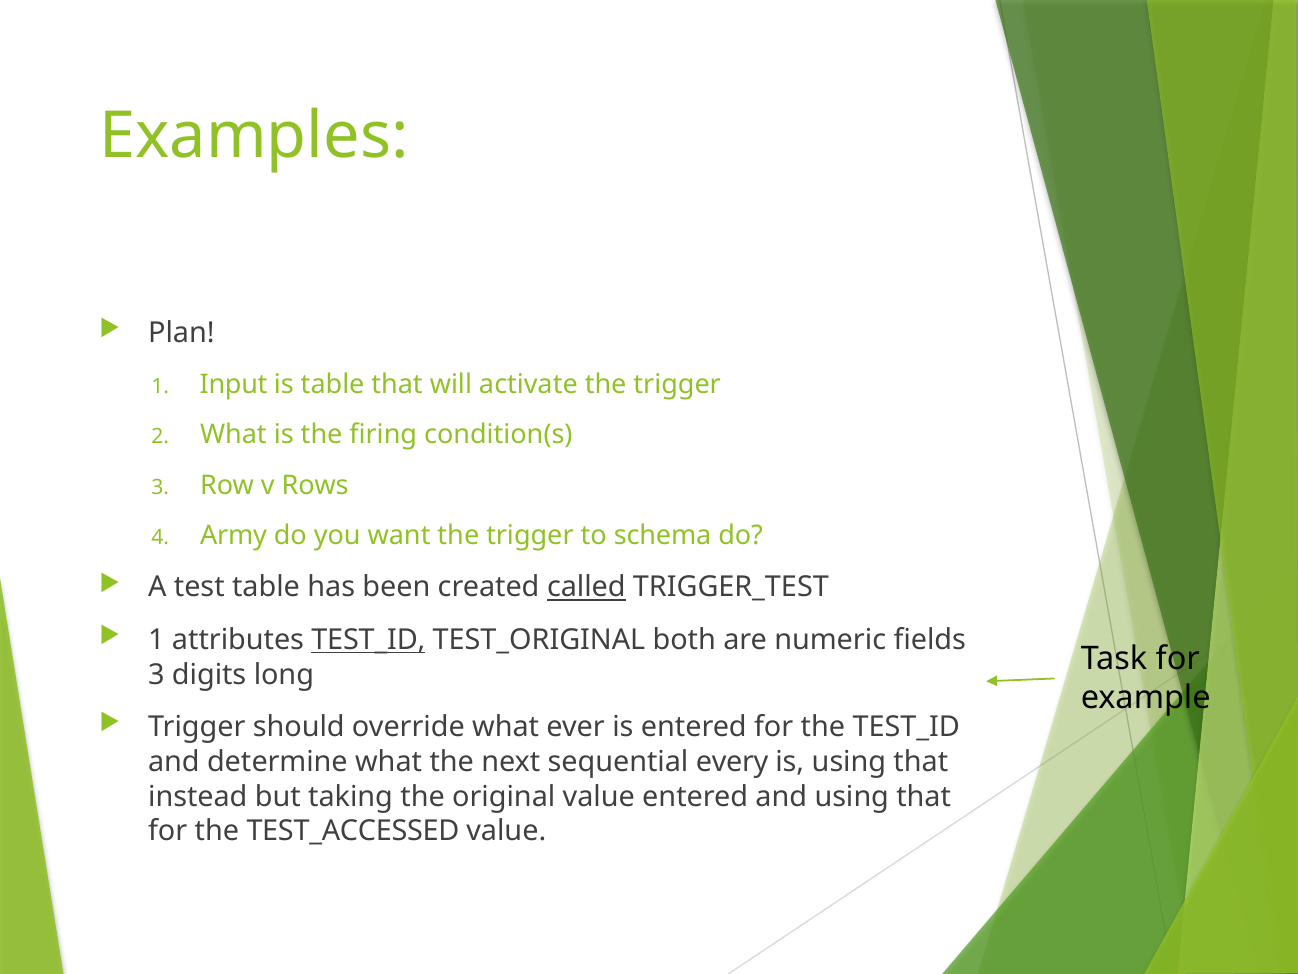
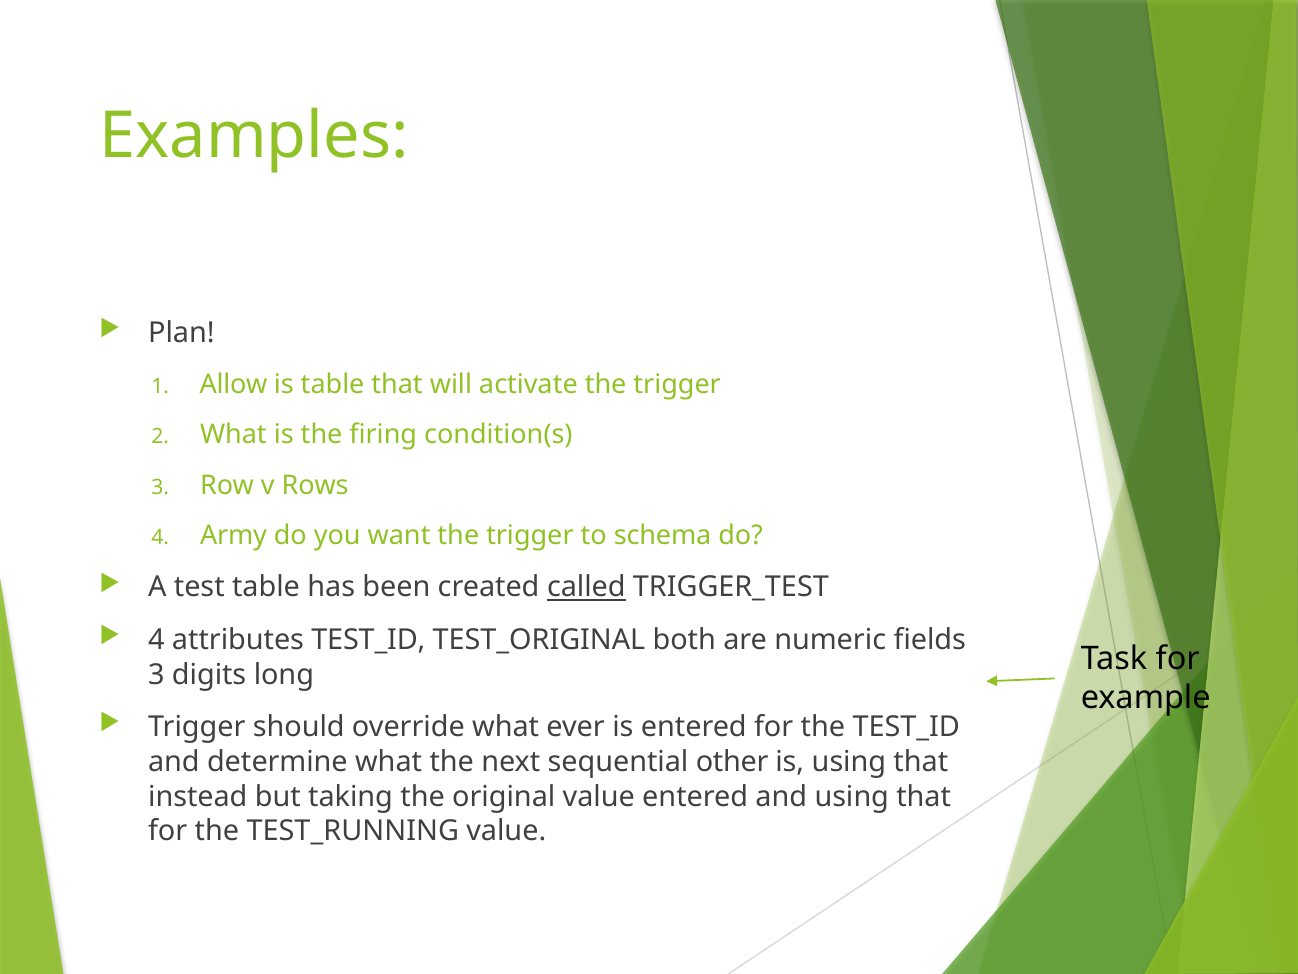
Input: Input -> Allow (234, 384)
1: 1 -> 4 (156, 640)
TEST_ID underline: present -> none (368, 640)
every: every -> other (732, 762)
TEST_ACCESSED: TEST_ACCESSED -> TEST_RUNNING (353, 831)
